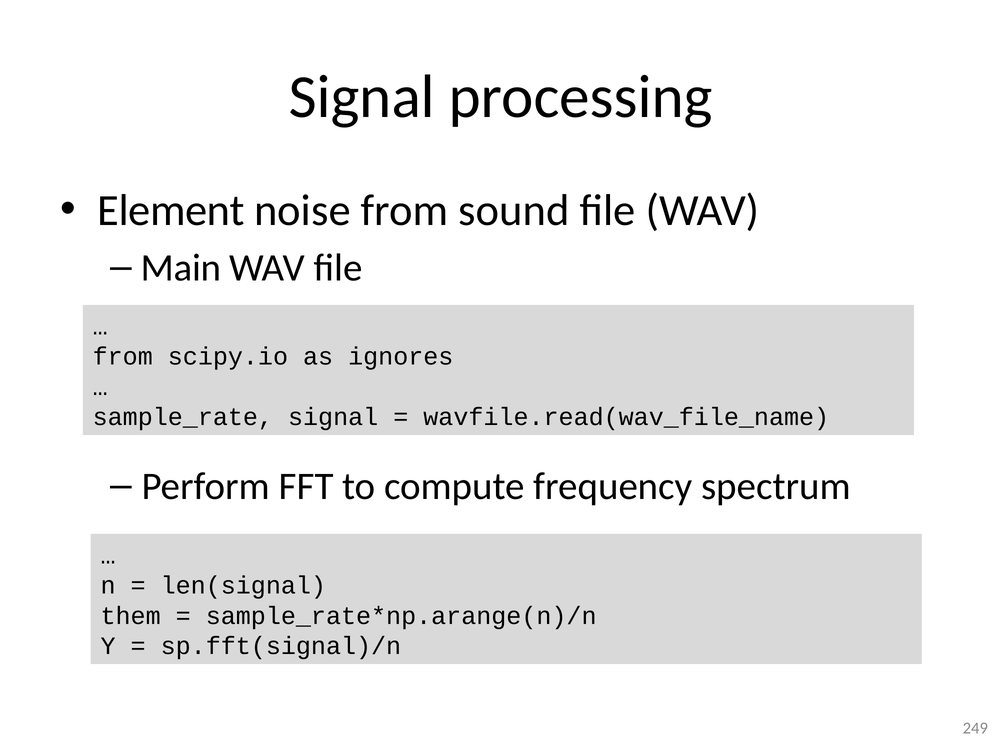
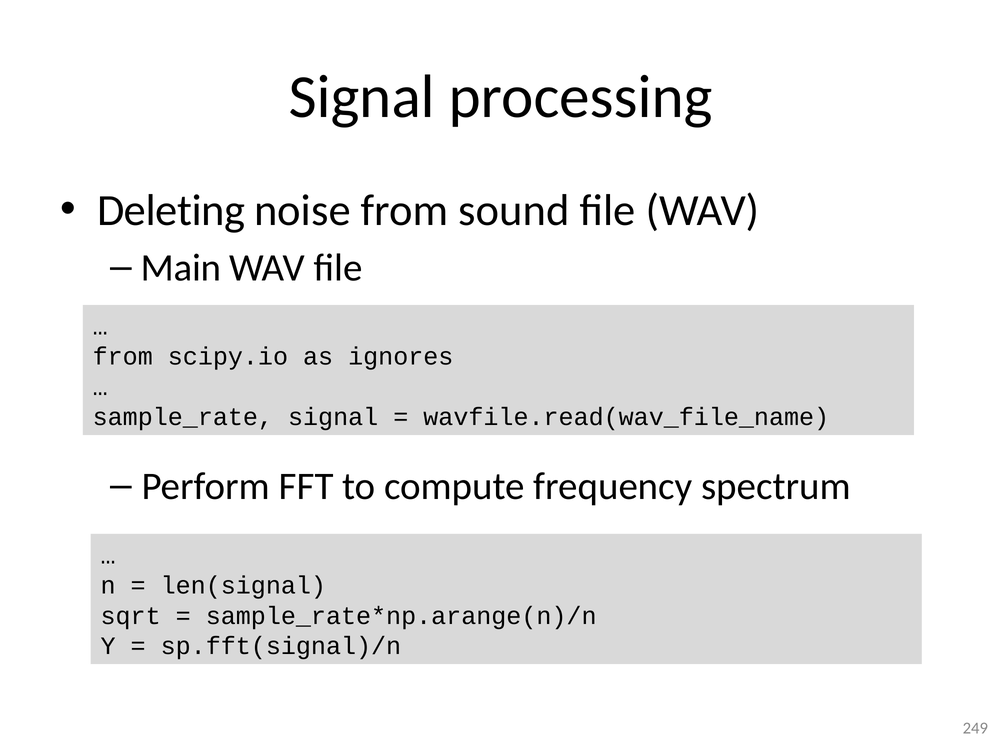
Element: Element -> Deleting (171, 210)
them: them -> sqrt (131, 615)
